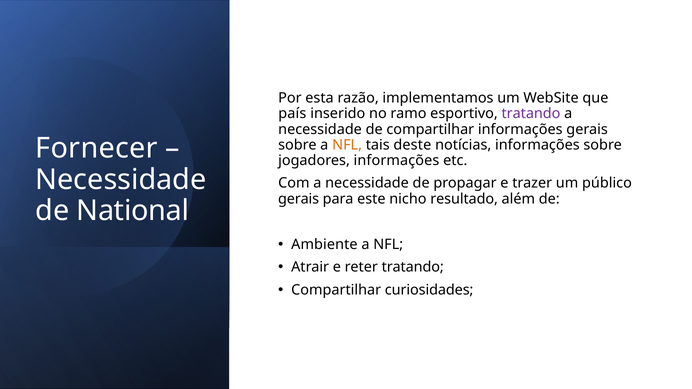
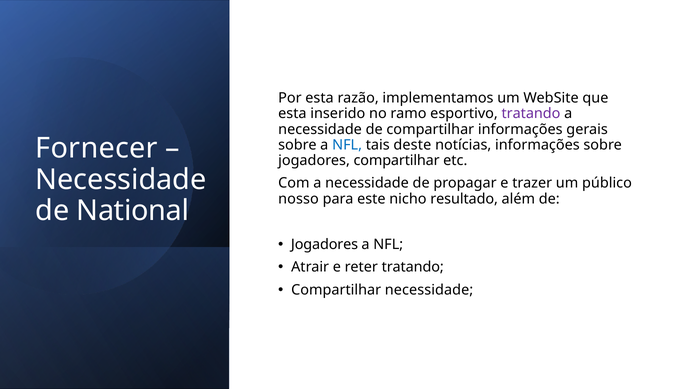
país: país -> esta (292, 114)
NFL colour: orange -> blue (347, 145)
jogadores informações: informações -> compartilhar (397, 161)
gerais: gerais -> nosso (298, 199)
Ambiente: Ambiente -> Jogadores (325, 245)
Compartilhar curiosidades: curiosidades -> necessidade (429, 290)
